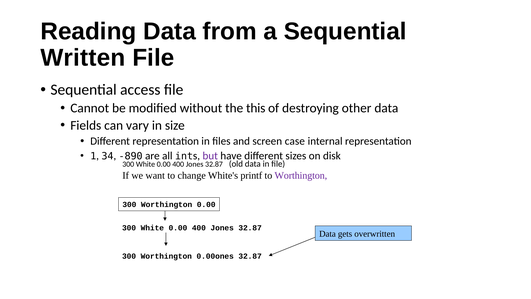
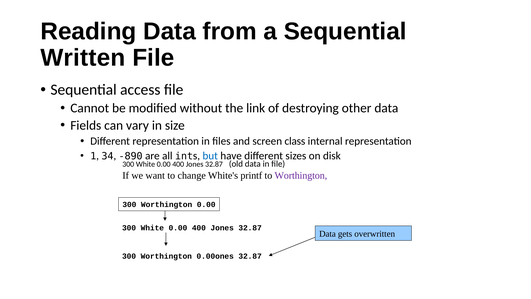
this: this -> link (256, 108)
case: case -> class (295, 141)
but colour: purple -> blue (210, 156)
